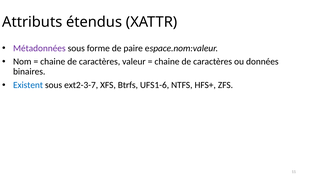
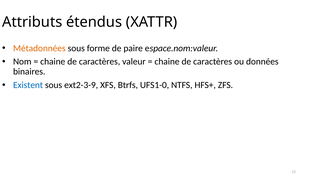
Métadonnées colour: purple -> orange (39, 48)
ext2-3-7: ext2-3-7 -> ext2-3-9 (81, 85)
UFS1-6: UFS1-6 -> UFS1-0 (155, 85)
